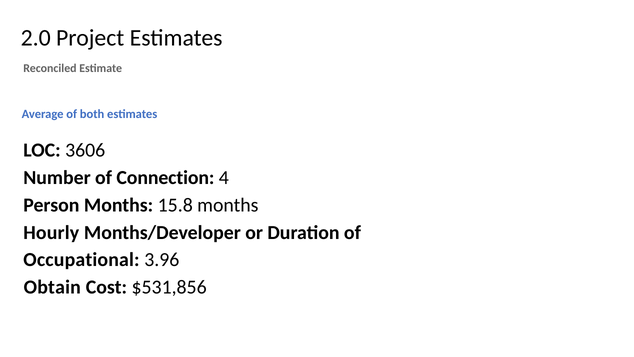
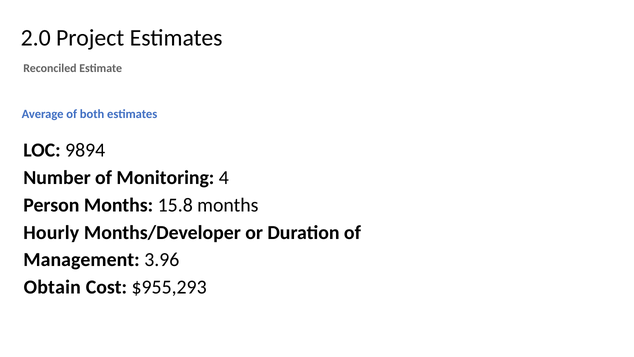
3606: 3606 -> 9894 (85, 150)
Connection: Connection -> Monitoring (165, 178)
Occupational: Occupational -> Management (82, 260)
$531,856: $531,856 -> $955,293 (169, 287)
